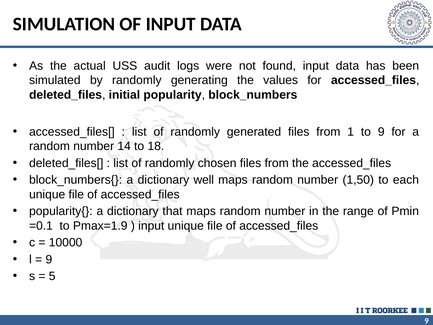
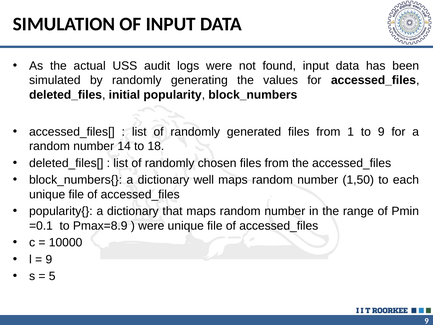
Pmax=1.9: Pmax=1.9 -> Pmax=8.9 (100, 226)
input: input -> were (151, 226)
